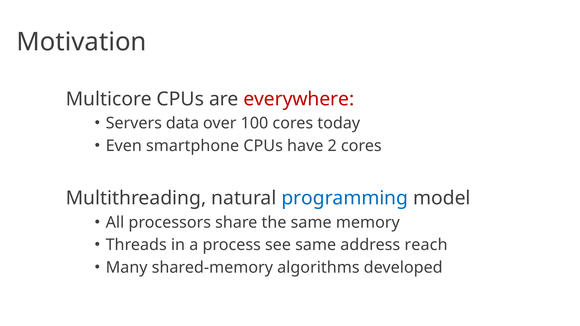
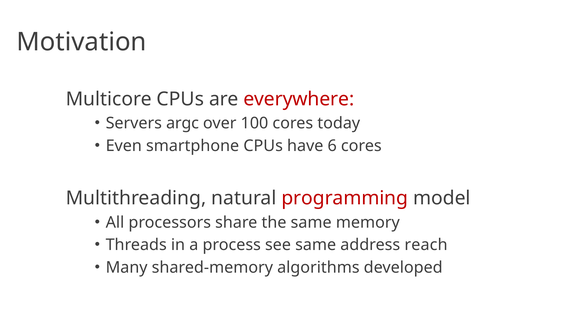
data: data -> argc (183, 123)
2: 2 -> 6 (332, 146)
programming colour: blue -> red (345, 198)
